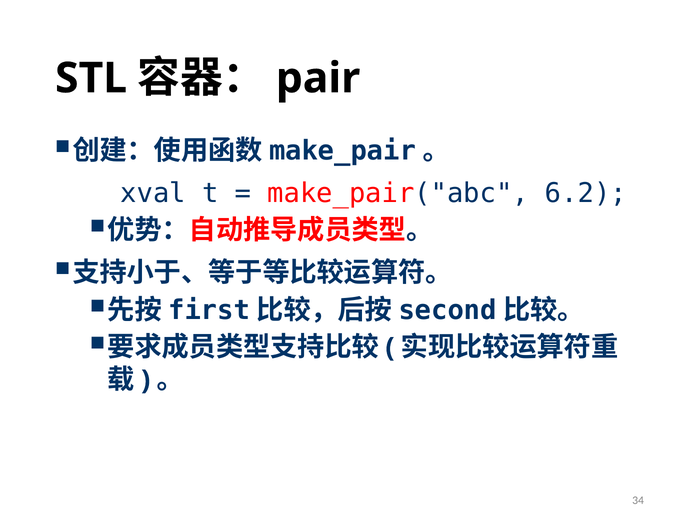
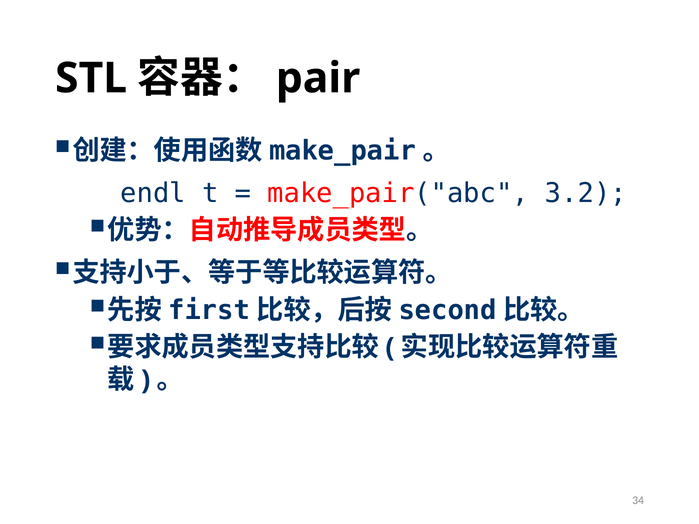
xval: xval -> endl (153, 193)
6.2: 6.2 -> 3.2 (586, 193)
